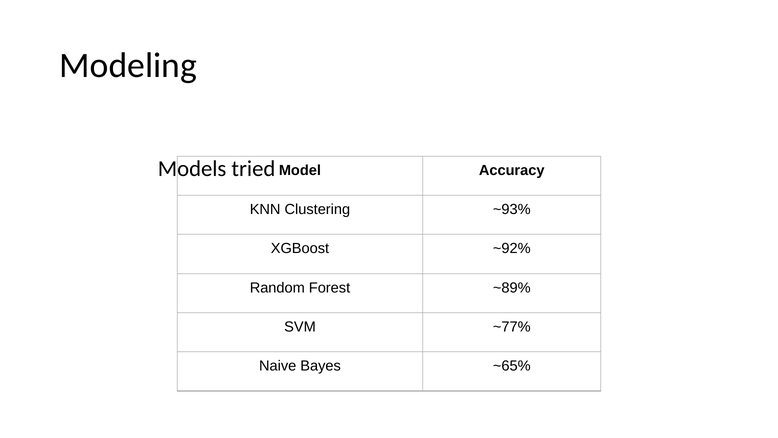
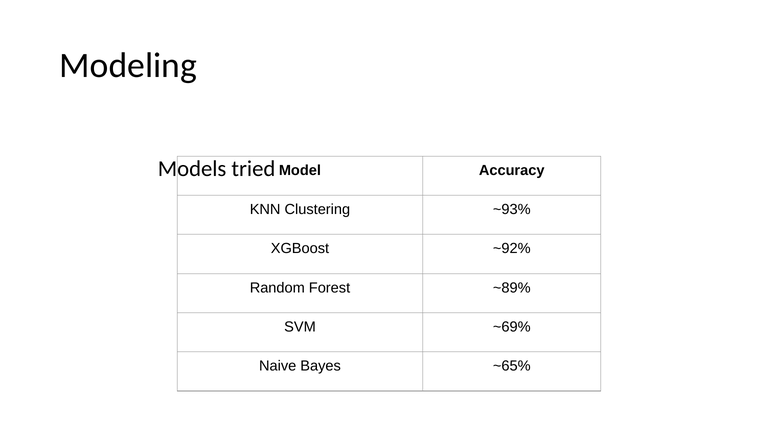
~77%: ~77% -> ~69% (512, 327)
